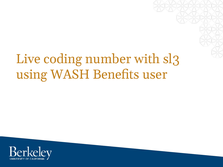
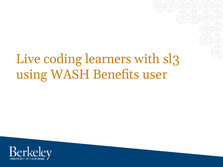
number: number -> learners (108, 59)
